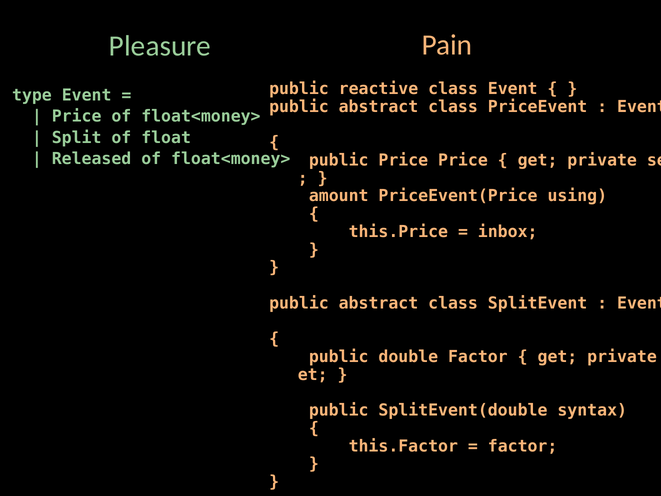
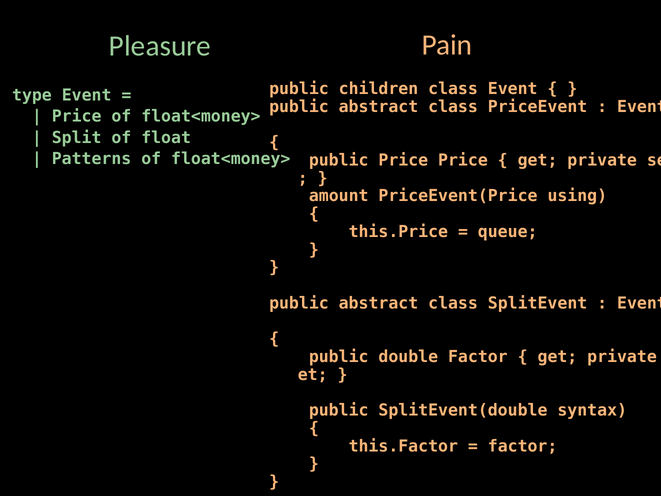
reactive: reactive -> children (378, 89)
Released: Released -> Patterns (92, 159)
inbox: inbox -> queue (508, 232)
